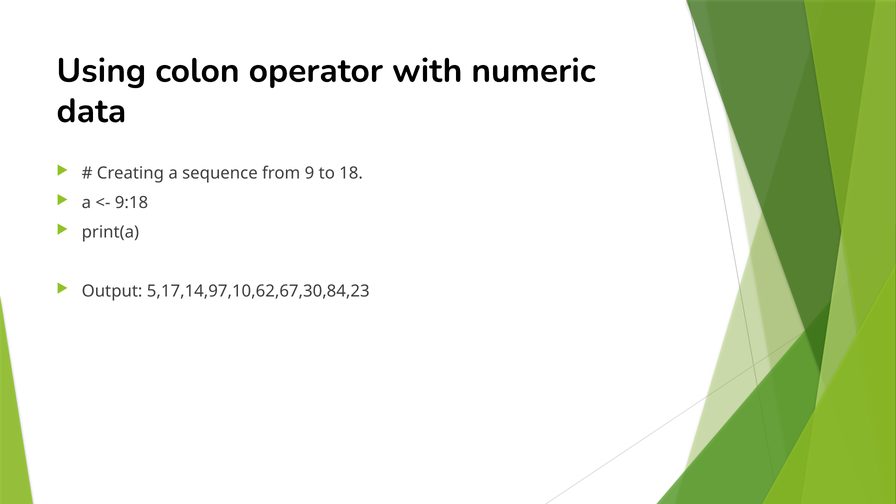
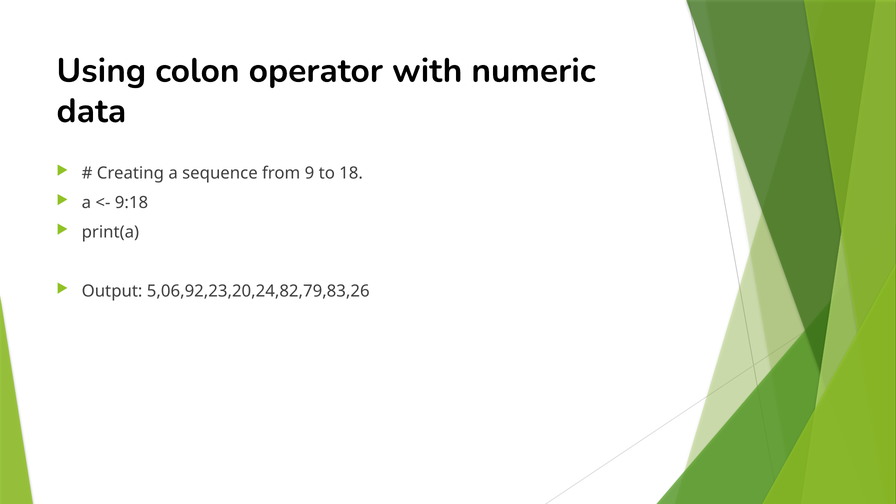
5,17,14,97,10,62,67,30,84,23: 5,17,14,97,10,62,67,30,84,23 -> 5,06,92,23,20,24,82,79,83,26 (258, 291)
